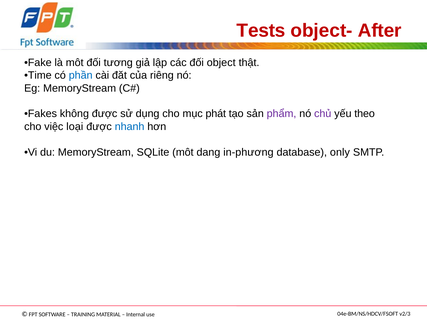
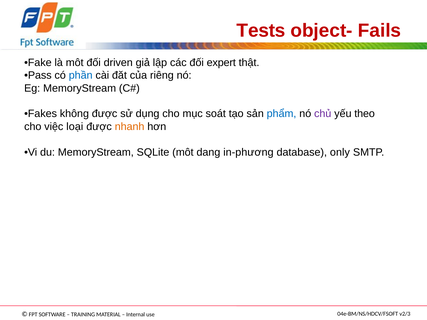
After: After -> Fails (380, 30)
tương: tương -> driven (118, 63)
object: object -> expert (221, 63)
Time: Time -> Pass (38, 75)
phát: phát -> soát (216, 114)
phẩm colour: purple -> blue (282, 114)
nhanh colour: blue -> orange (130, 127)
